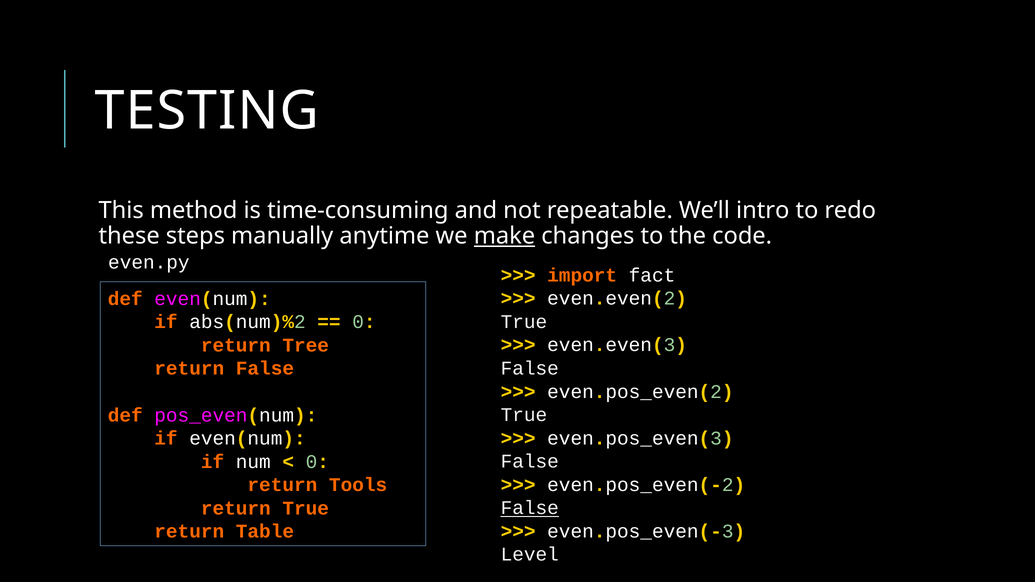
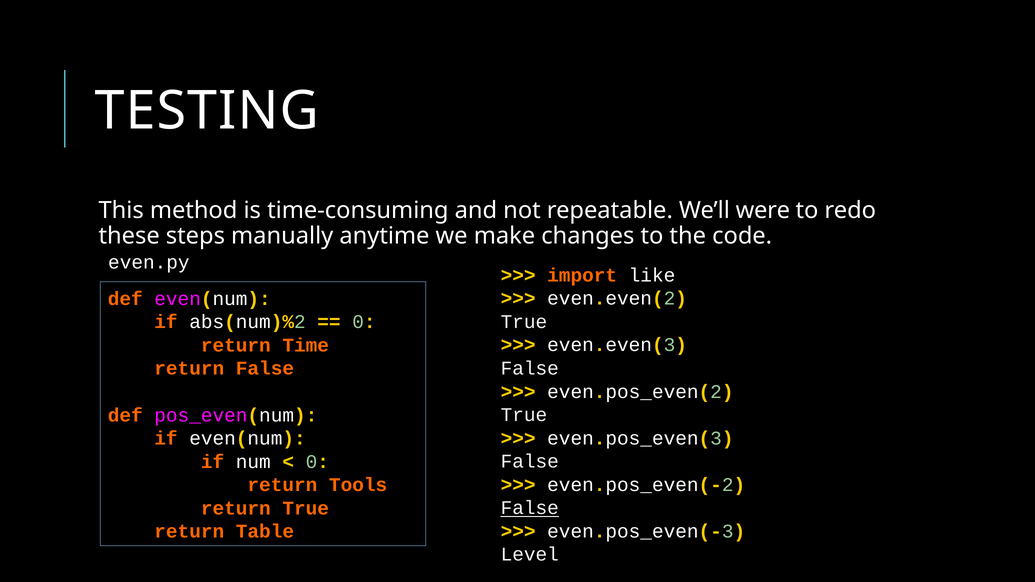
intro: intro -> were (763, 211)
make underline: present -> none (504, 236)
fact: fact -> like (652, 275)
Tree: Tree -> Time (306, 345)
